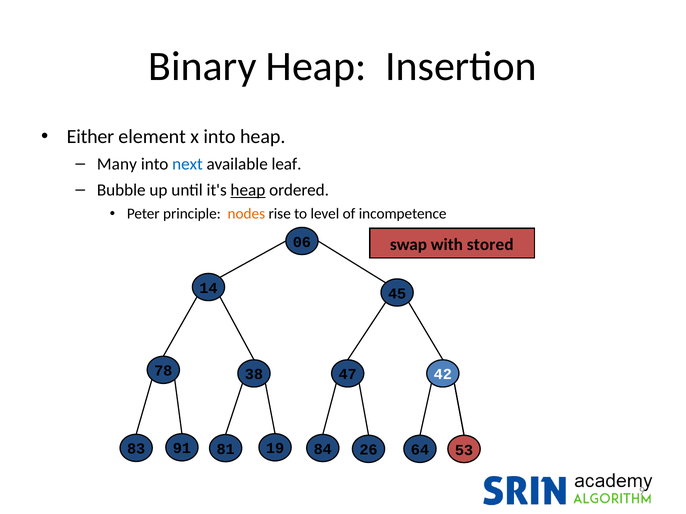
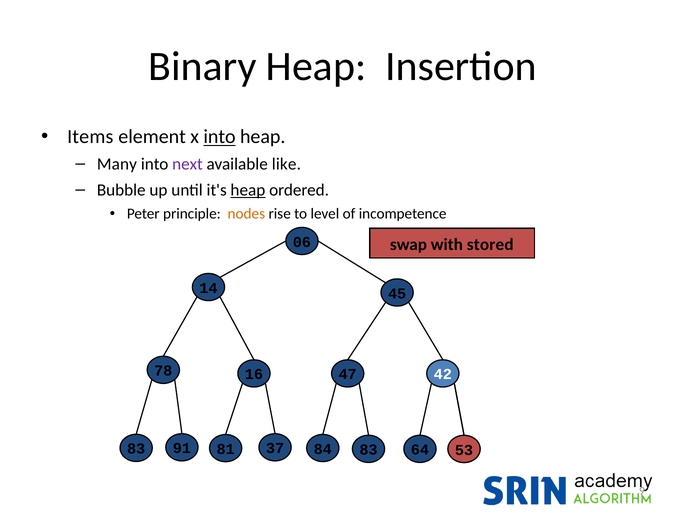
Either: Either -> Items (90, 137)
into underline: none -> present (220, 137)
next colour: blue -> purple (187, 164)
leaf: leaf -> like (286, 164)
38: 38 -> 16 (254, 375)
84 26: 26 -> 83 (369, 450)
19: 19 -> 37 (275, 449)
